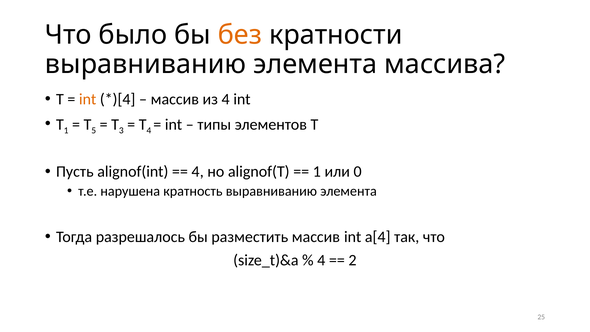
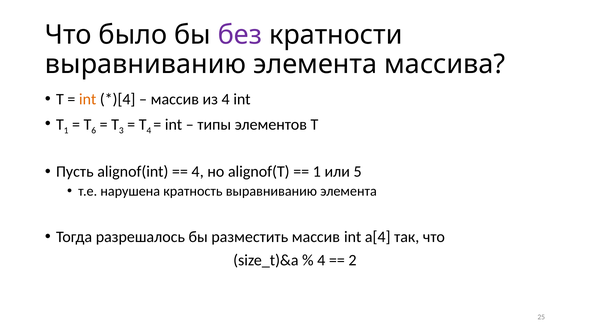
без colour: orange -> purple (240, 35)
5: 5 -> 6 (94, 131)
0: 0 -> 5 (358, 172)
